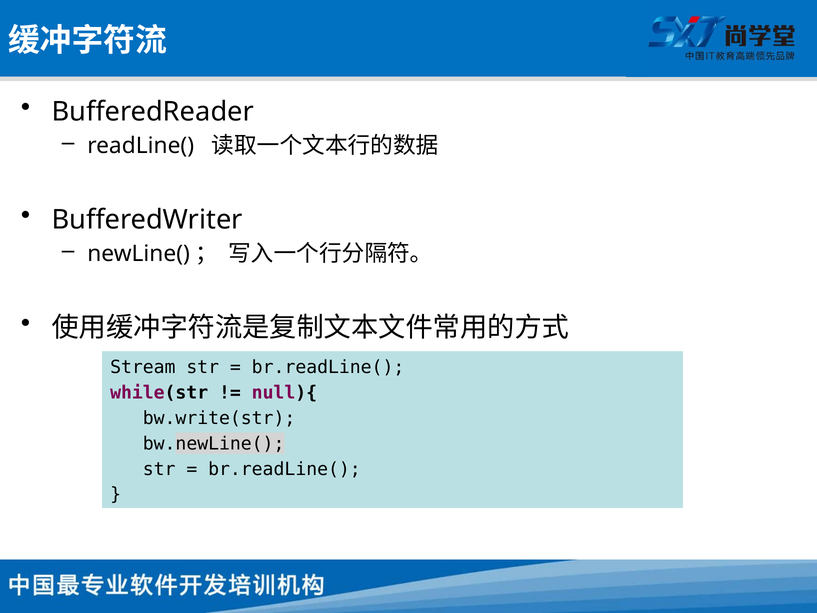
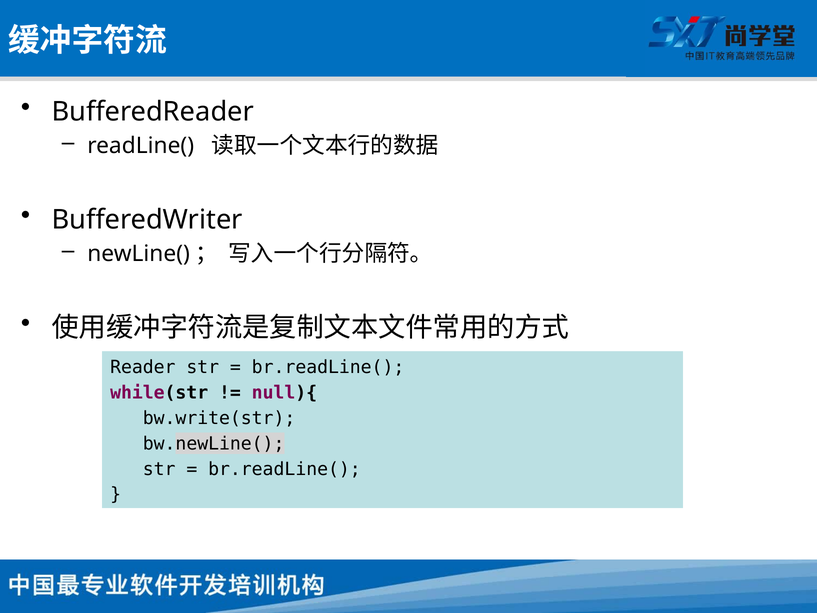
Stream: Stream -> Reader (143, 367)
